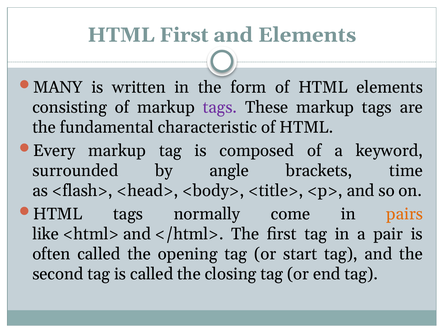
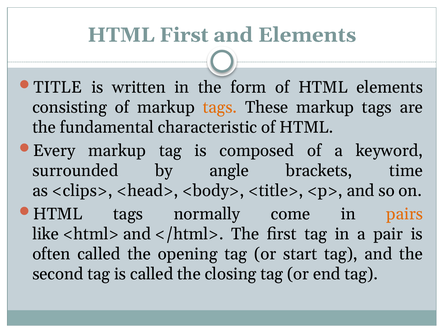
MANY: MANY -> TITLE (58, 87)
tags colour: purple -> orange (220, 107)
<flash>: <flash> -> <clips> (82, 191)
